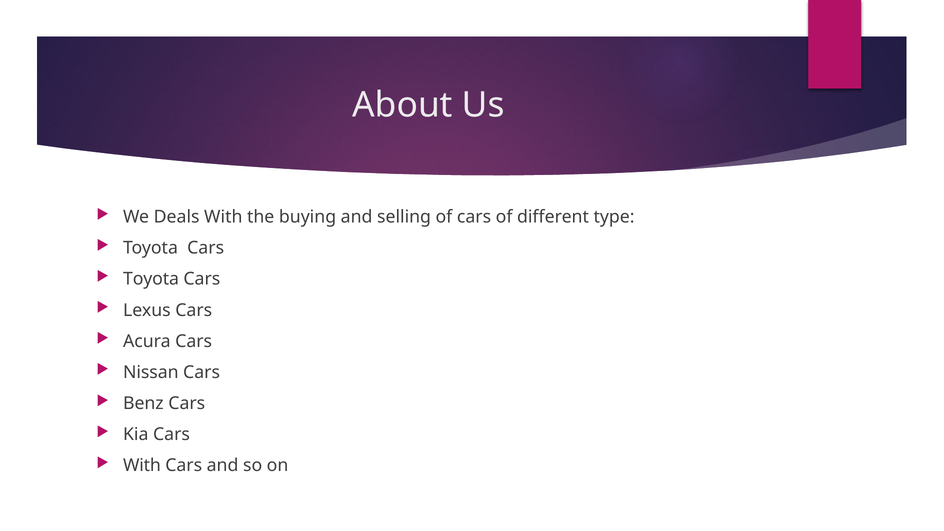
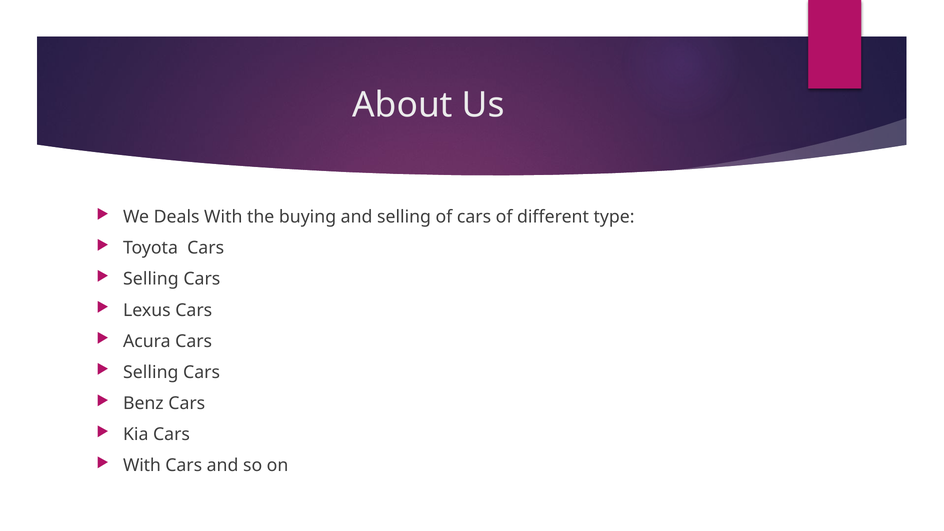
Toyota: Toyota -> Selling (151, 279)
Nissan: Nissan -> Selling (151, 372)
